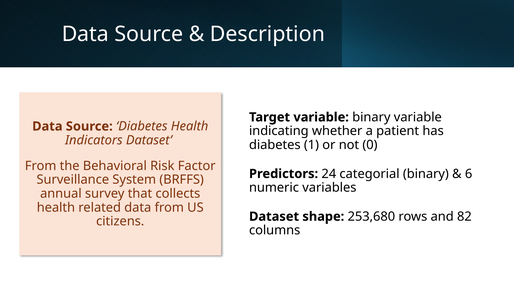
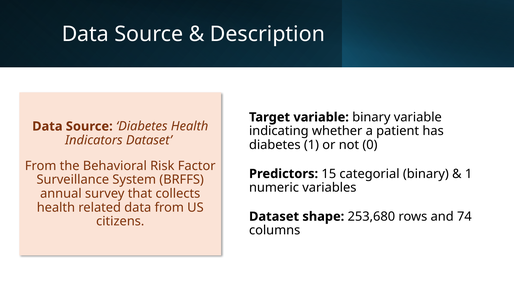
24: 24 -> 15 (329, 174)
6: 6 -> 1 (469, 174)
82: 82 -> 74 (464, 217)
